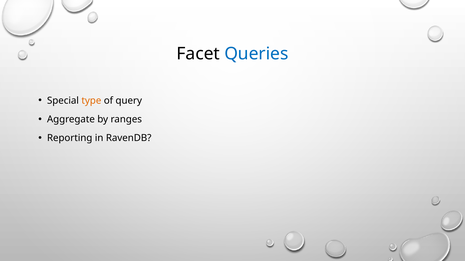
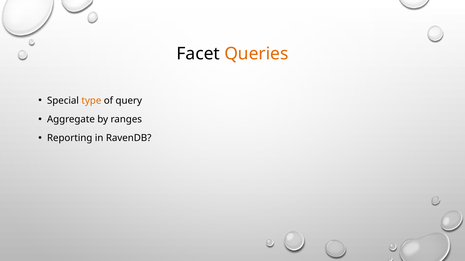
Queries colour: blue -> orange (256, 54)
